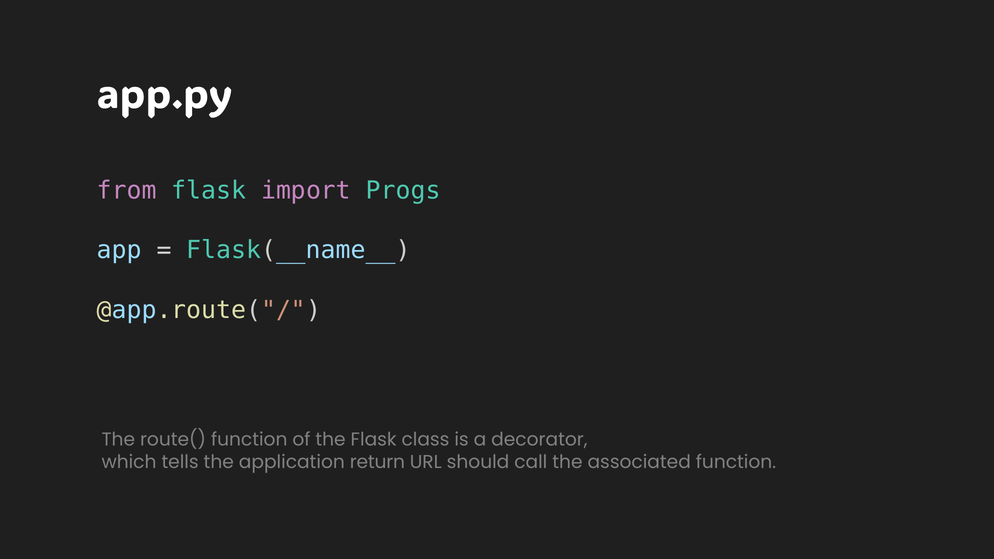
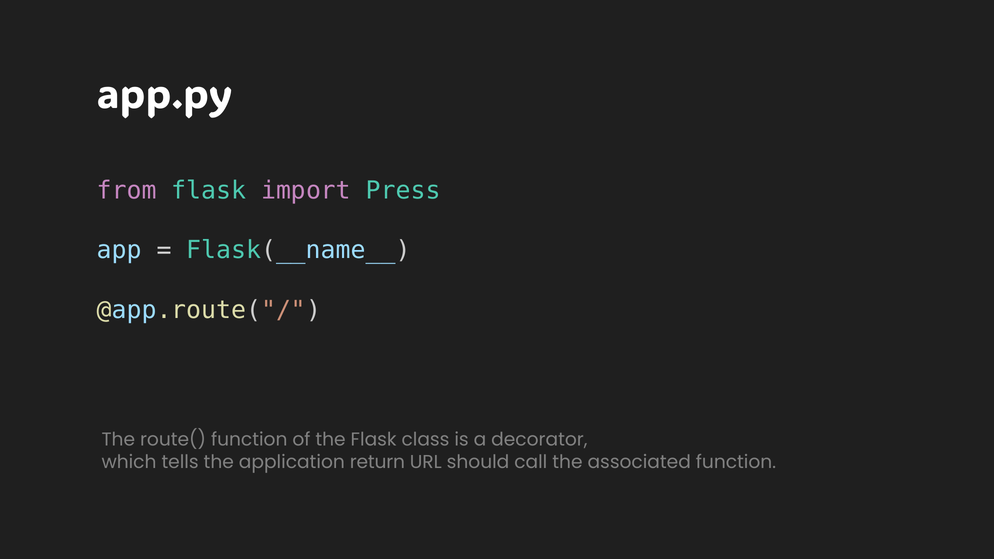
Progs: Progs -> Press (403, 191)
